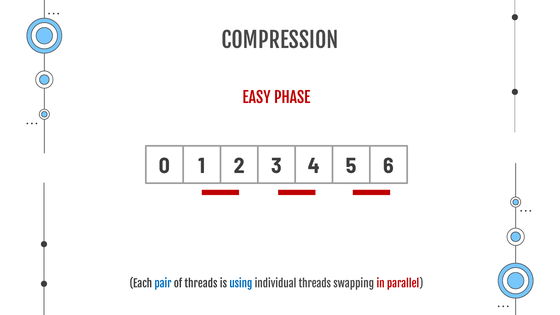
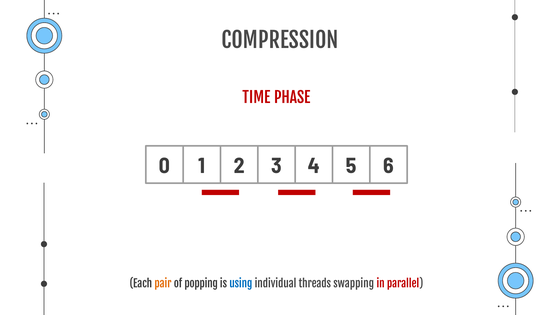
EASY: EASY -> TIME (256, 98)
pair colour: blue -> orange (163, 284)
of threads: threads -> popping (201, 284)
